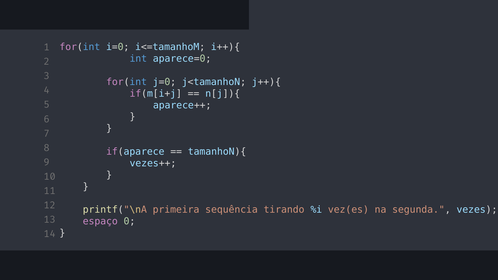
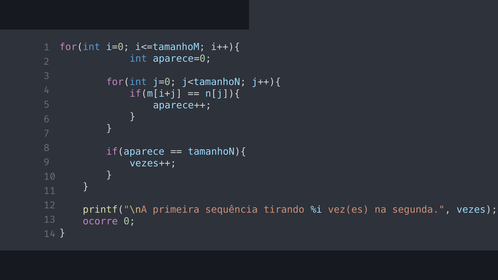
espaço: espaço -> ocorre (100, 221)
